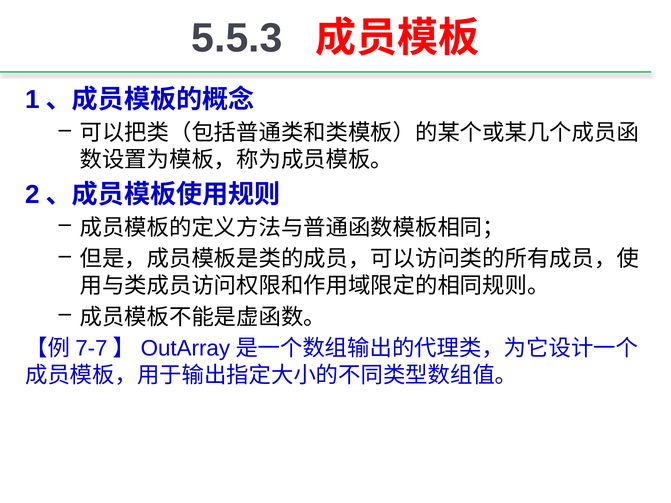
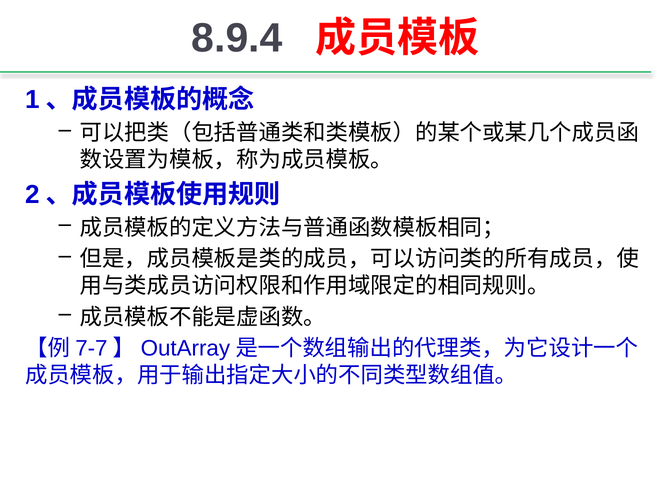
5.5.3: 5.5.3 -> 8.9.4 (237, 38)
